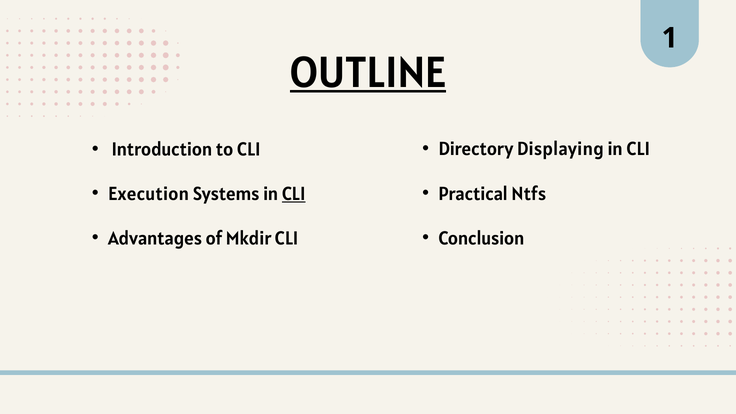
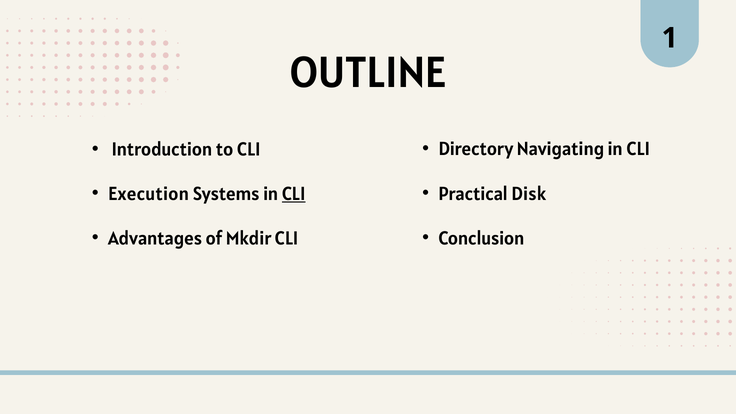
OUTLINE underline: present -> none (368, 73)
Displaying: Displaying -> Navigating (561, 149)
Ntfs: Ntfs -> Disk (529, 194)
